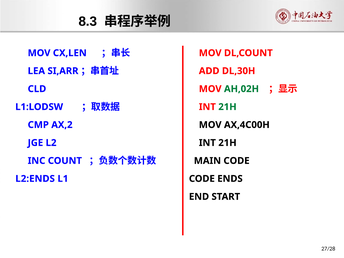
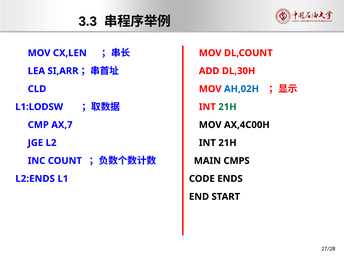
8.3: 8.3 -> 3.3 (88, 21)
AH,02H colour: green -> blue (241, 89)
AX,2: AX,2 -> AX,7 (62, 125)
MAIN CODE: CODE -> CMPS (237, 161)
